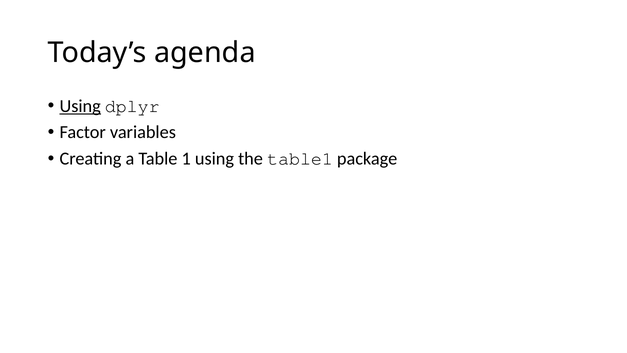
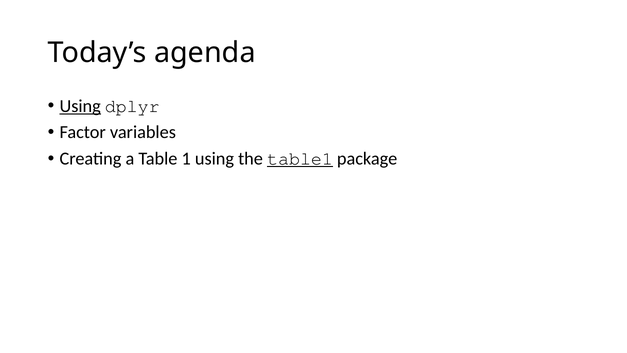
table1 underline: none -> present (300, 159)
